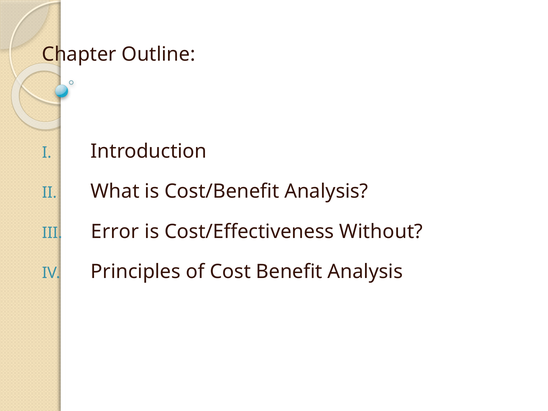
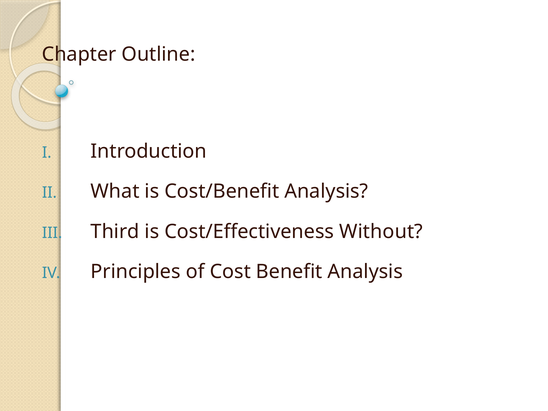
Error: Error -> Third (115, 231)
